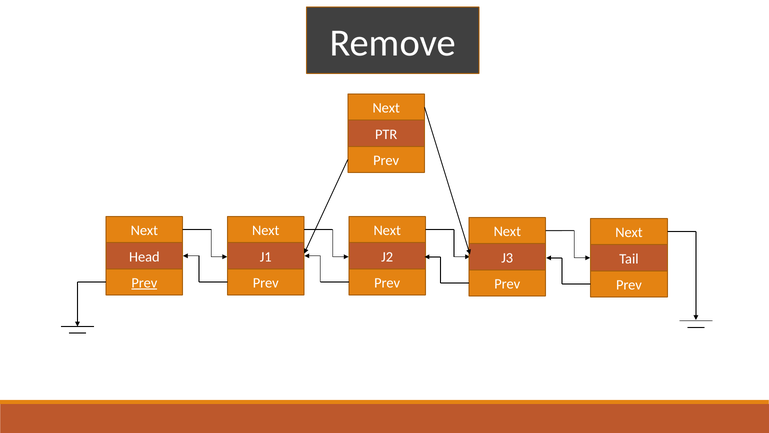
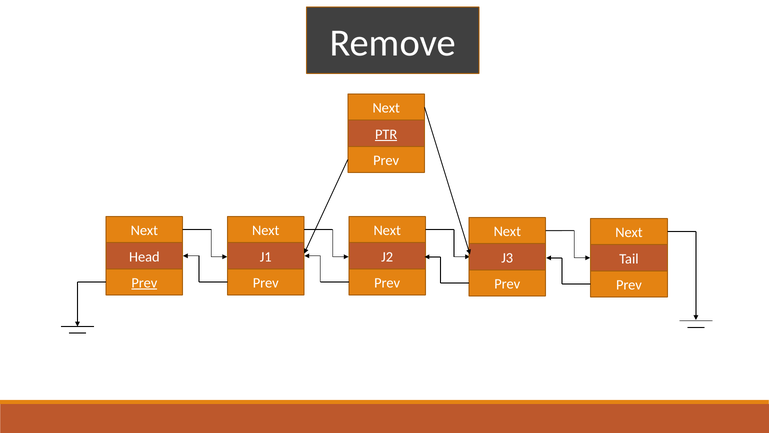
PTR underline: none -> present (386, 134)
